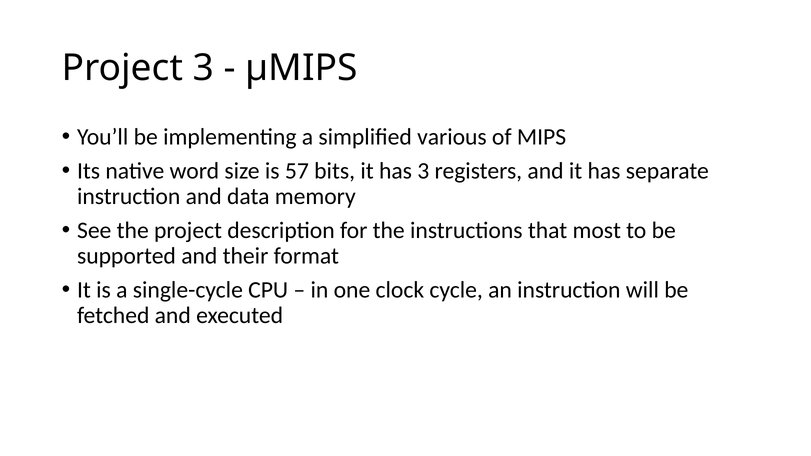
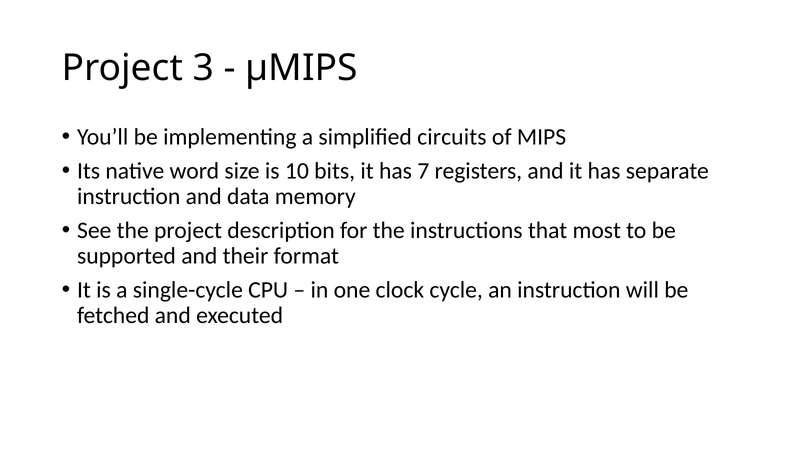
various: various -> circuits (452, 137)
57: 57 -> 10 (297, 171)
has 3: 3 -> 7 (423, 171)
